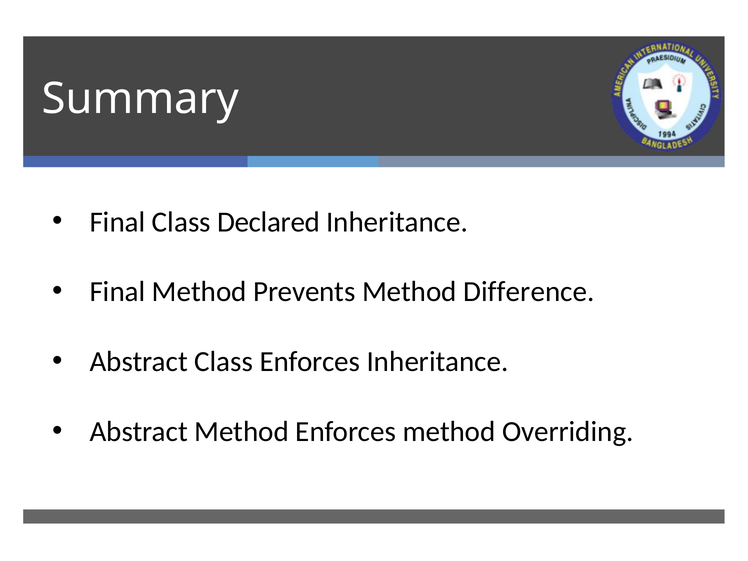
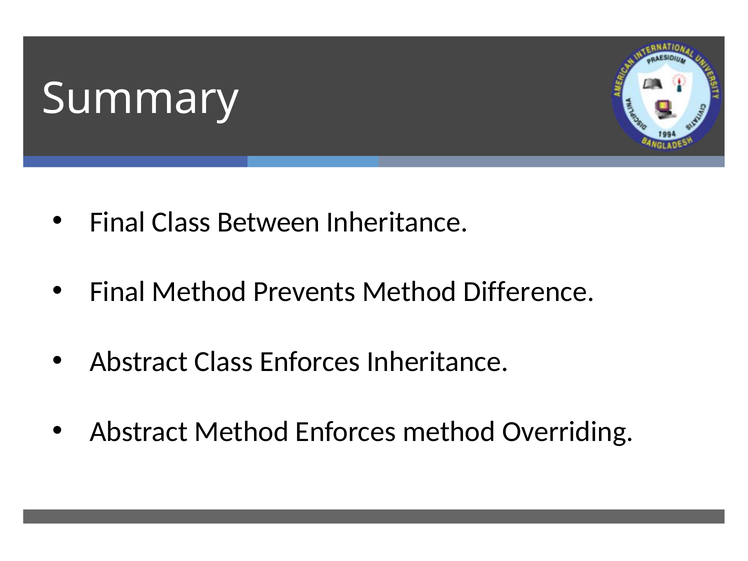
Declared: Declared -> Between (269, 222)
